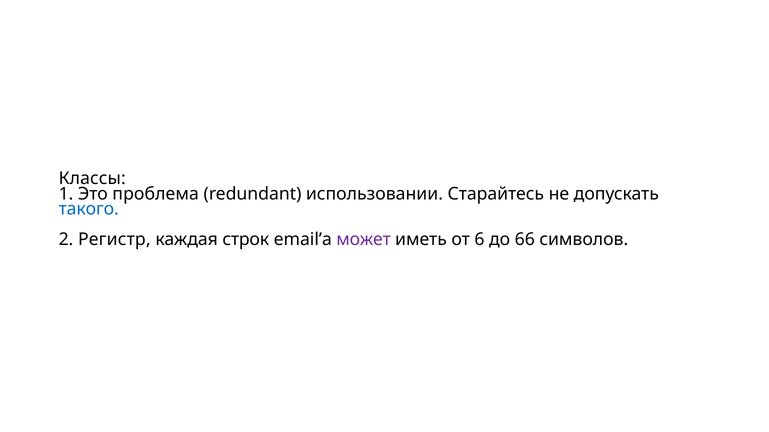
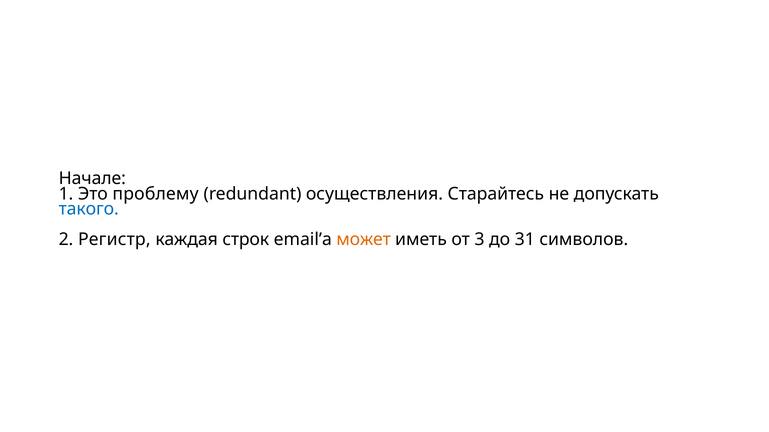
Классы: Классы -> Начале (92, 179)
проблема: проблема -> проблему (156, 194)
использовании: использовании -> осуществления (374, 194)
может colour: purple -> orange (364, 240)
6: 6 -> 3 (479, 240)
66: 66 -> 31 (525, 240)
